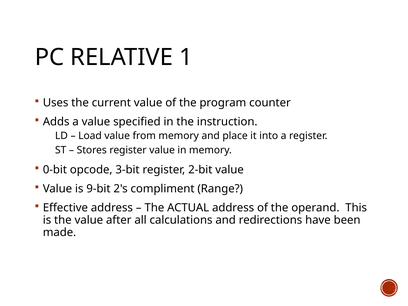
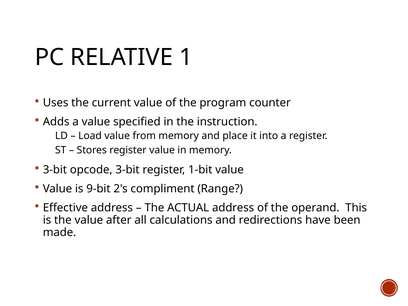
0-bit: 0-bit -> 3-bit (55, 170)
2-bit: 2-bit -> 1-bit (200, 170)
